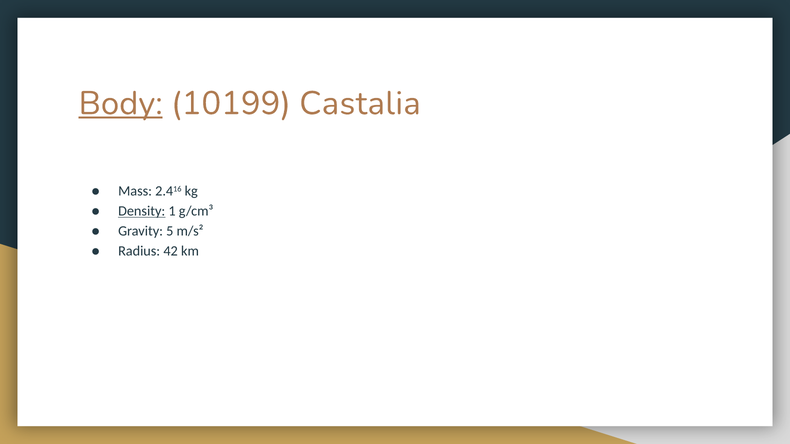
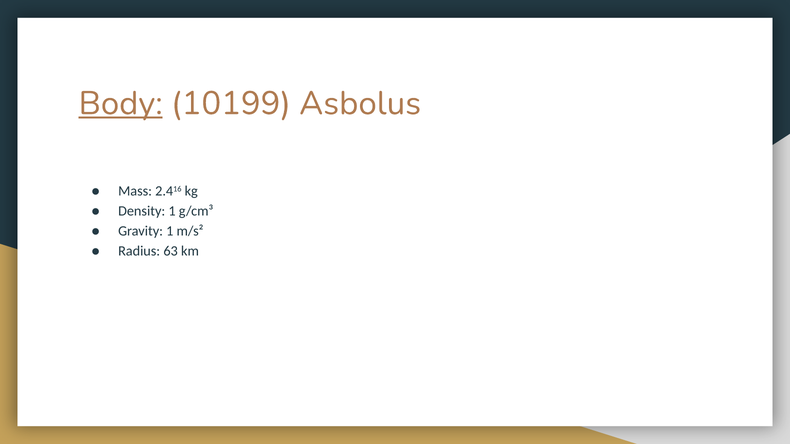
Castalia: Castalia -> Asbolus (360, 103)
Density underline: present -> none (142, 211)
Gravity 5: 5 -> 1 (170, 231)
42: 42 -> 63 (171, 251)
